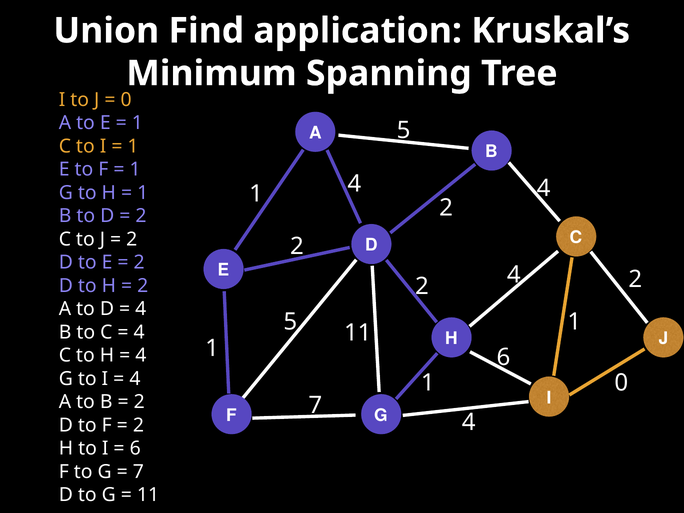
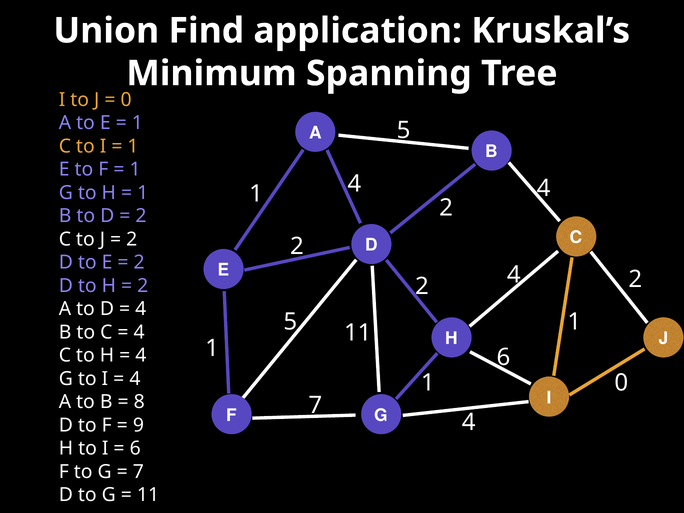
2: 2 -> 8 (139, 402)
2: 2 -> 9 (138, 425)
